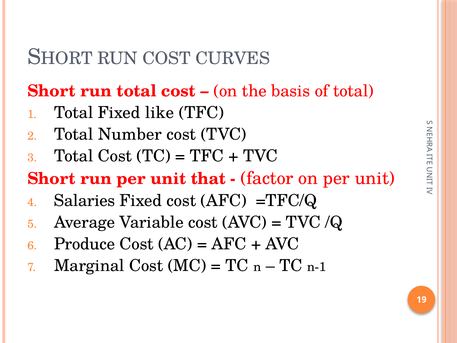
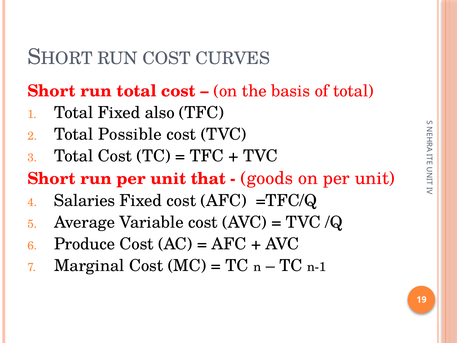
like: like -> also (160, 113)
Number: Number -> Possible (130, 134)
factor: factor -> goods (267, 178)
